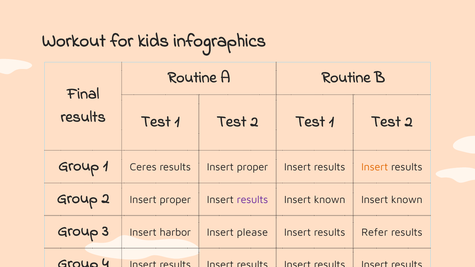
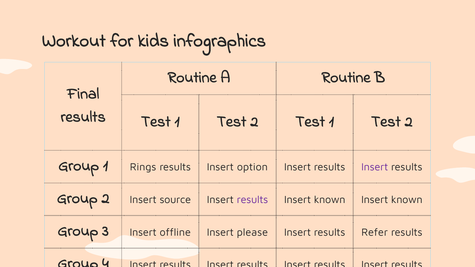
Ceres: Ceres -> Rings (143, 167)
results Insert proper: proper -> option (252, 167)
Insert colour: orange -> purple (375, 167)
2 Insert proper: proper -> source (175, 200)
harbor: harbor -> offline (175, 232)
